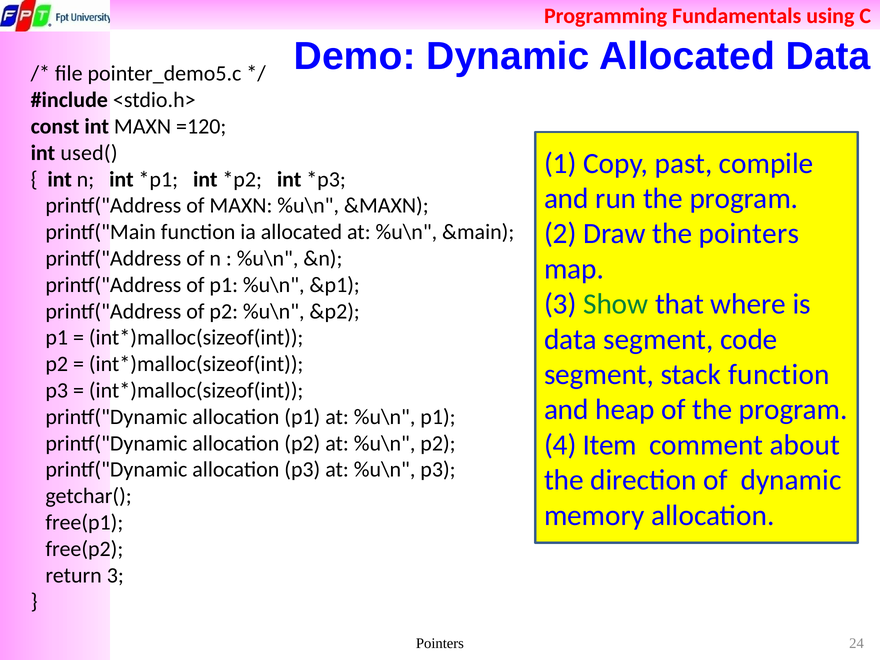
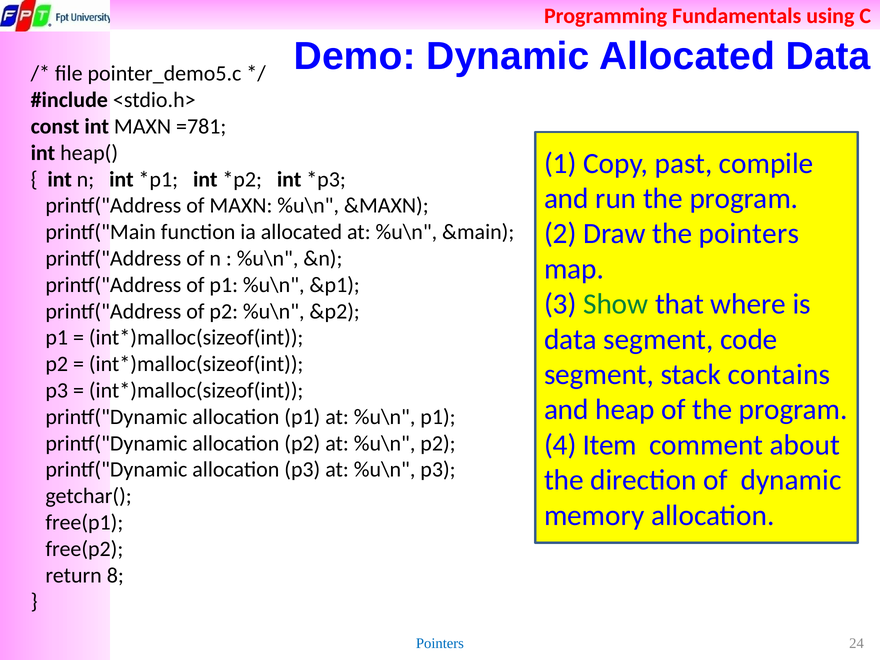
=120: =120 -> =781 (201, 126)
used(: used( -> heap( (89, 153)
stack function: function -> contains (779, 375)
return 3: 3 -> 8 (115, 575)
Pointers colour: black -> blue (440, 643)
